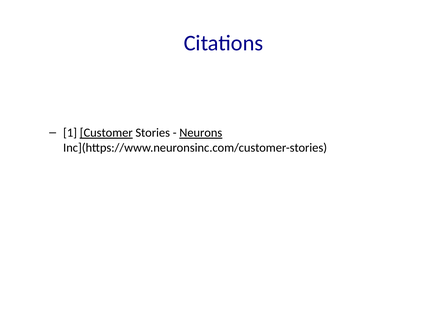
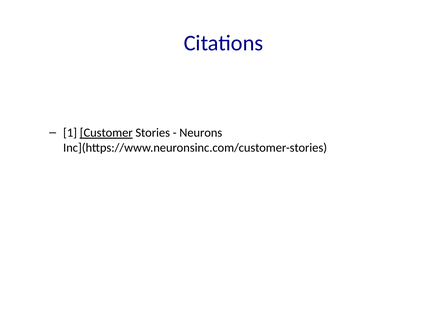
Neurons underline: present -> none (201, 132)
